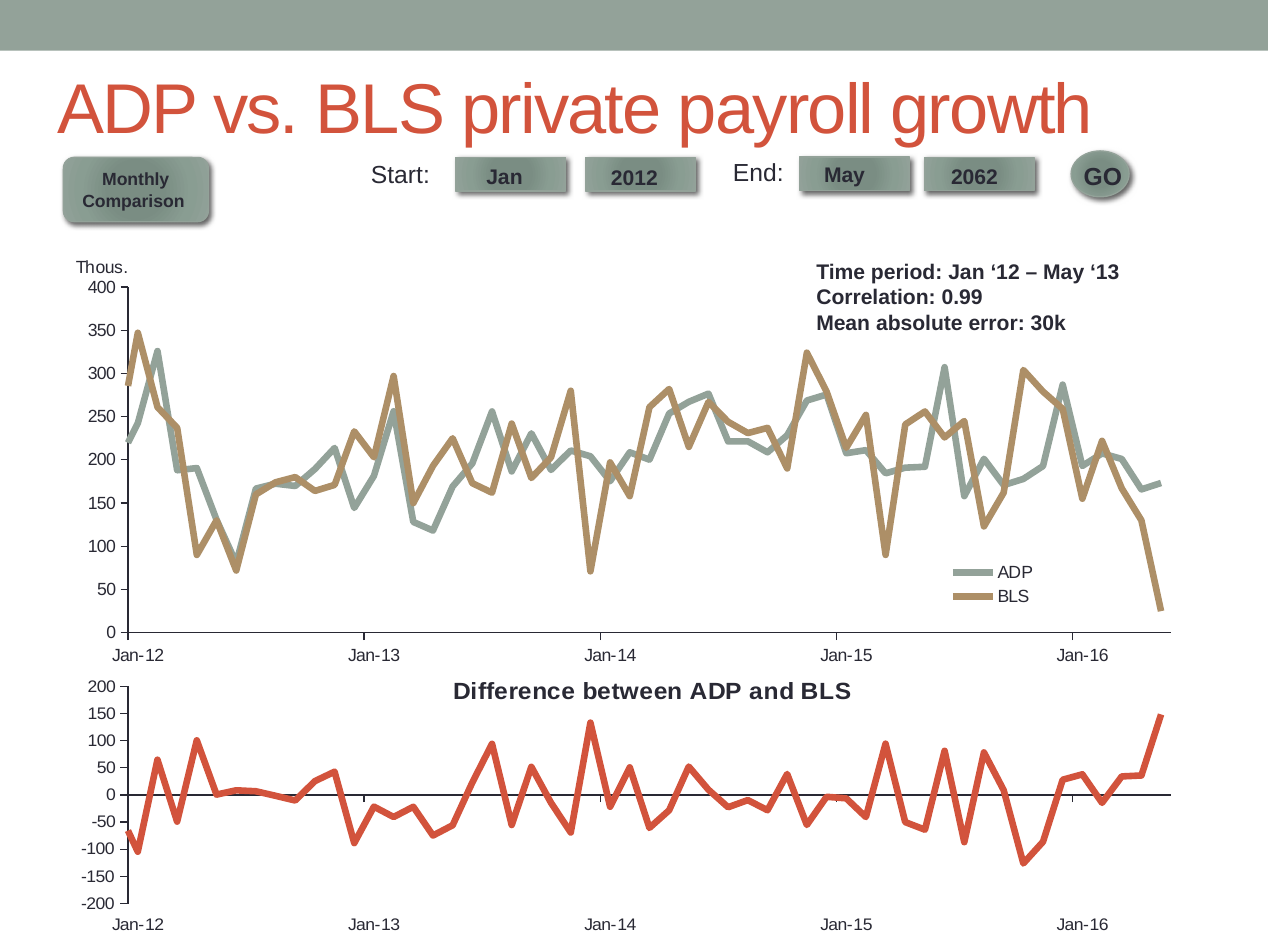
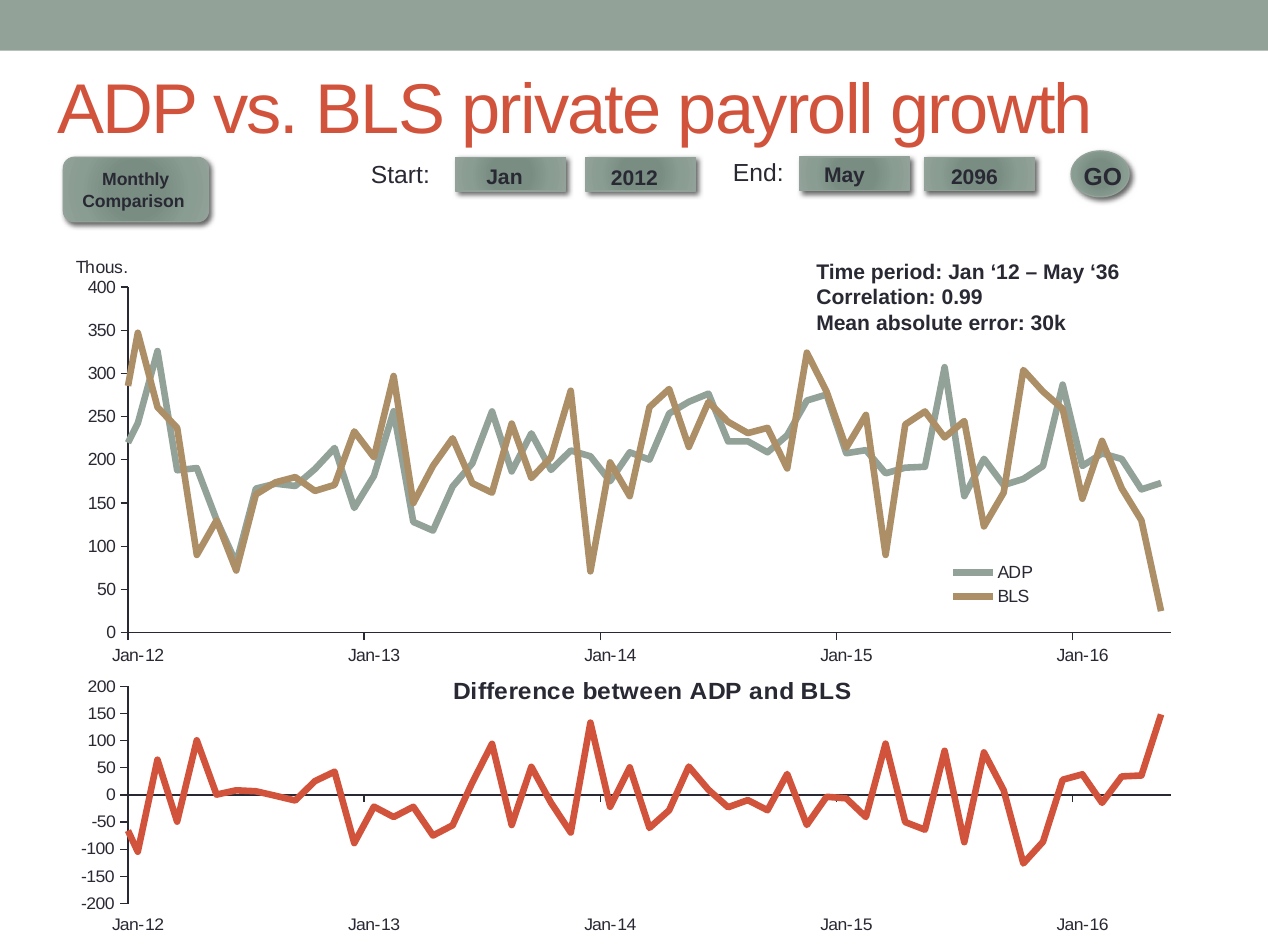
2062: 2062 -> 2096 (974, 177)
13: 13 -> 36 (1105, 272)
